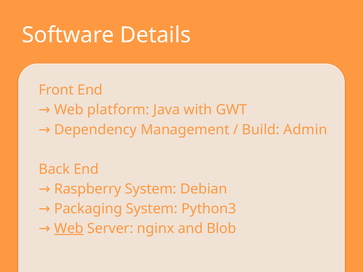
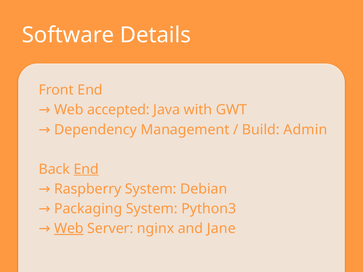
platform: platform -> accepted (118, 110)
End underline: none -> present (86, 169)
Blob: Blob -> Jane (221, 229)
